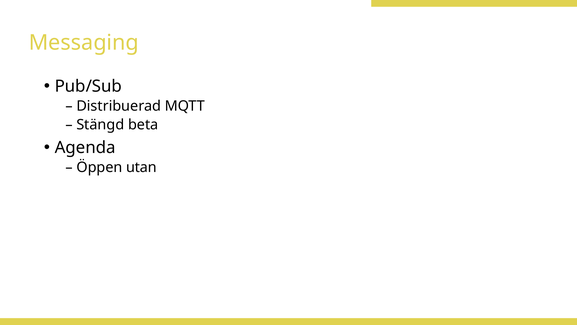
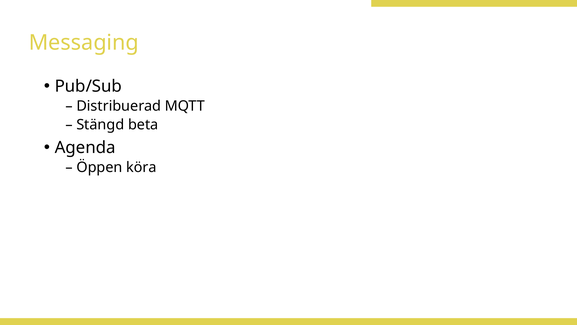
utan: utan -> köra (141, 167)
